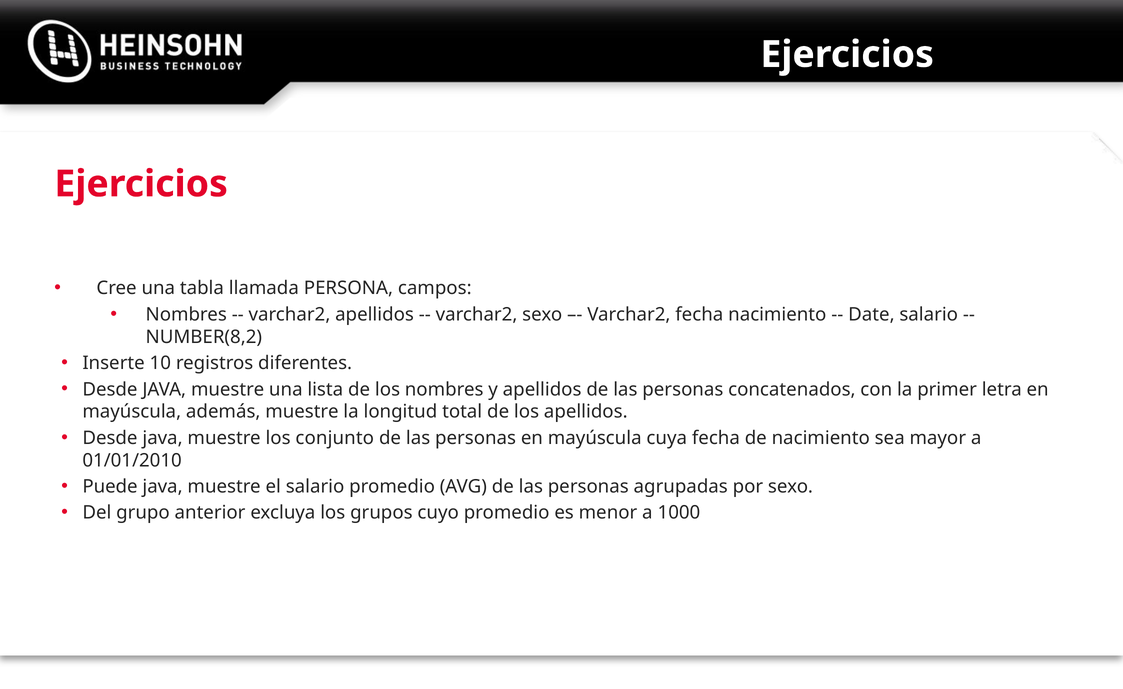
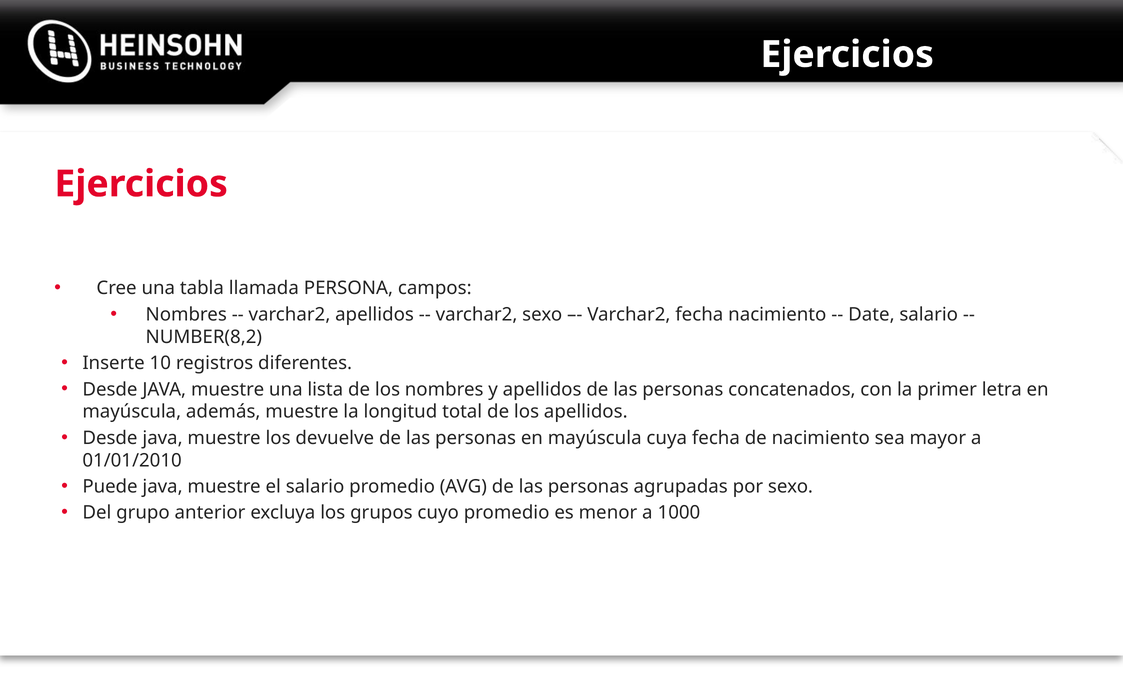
conjunto: conjunto -> devuelve (335, 438)
